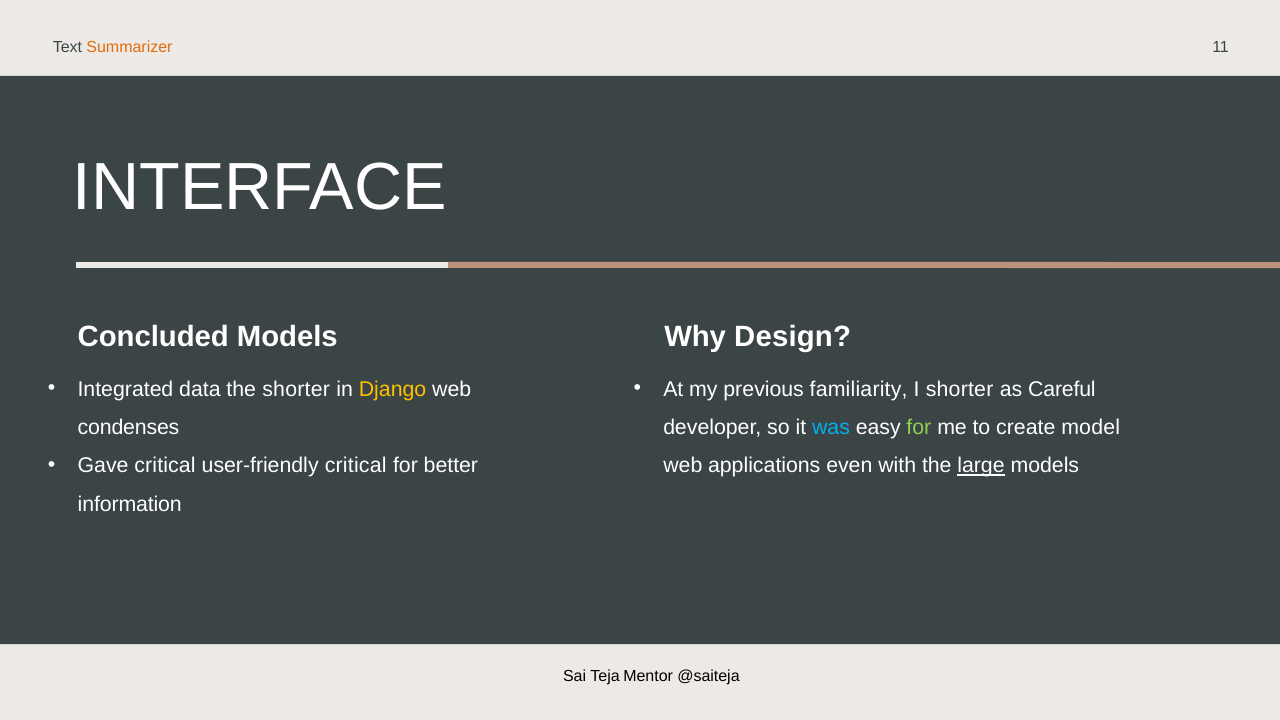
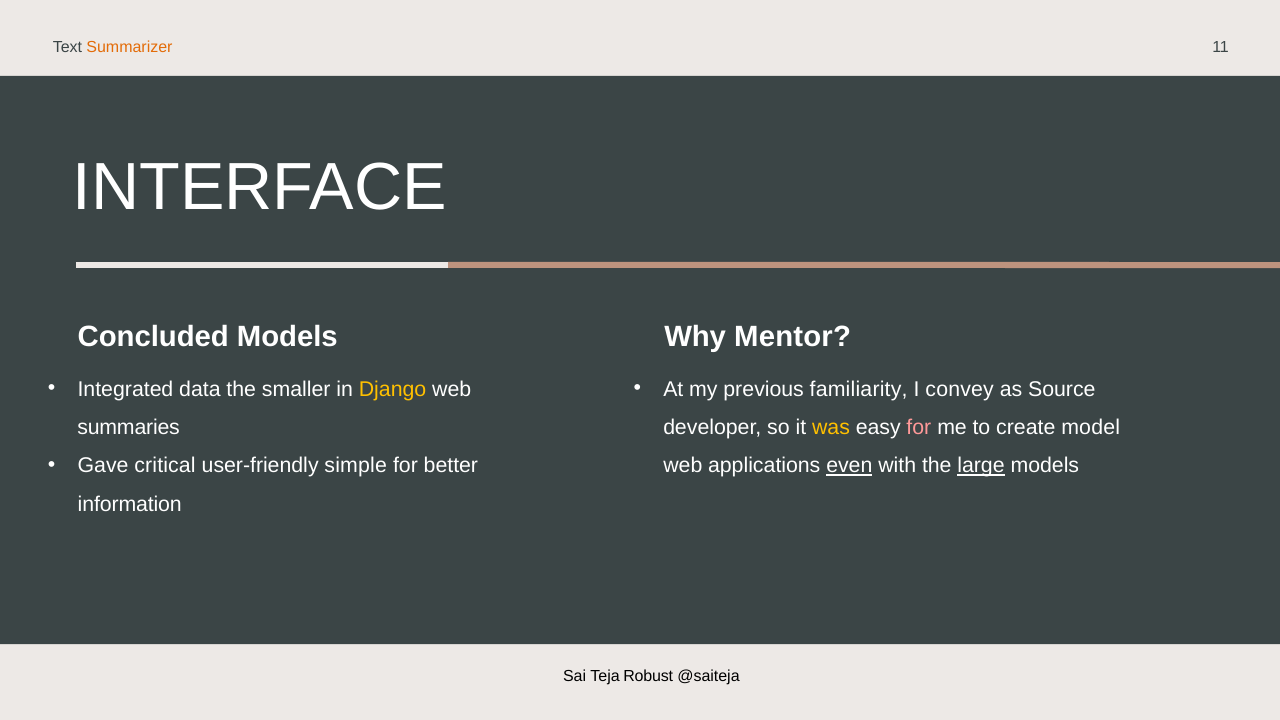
Design: Design -> Mentor (793, 336)
the shorter: shorter -> smaller (296, 389)
I shorter: shorter -> convey (960, 389)
Careful: Careful -> Source (1062, 389)
condenses: condenses -> summaries (129, 427)
was colour: light blue -> yellow (831, 427)
for colour: light green -> pink (919, 427)
user-friendly critical: critical -> simple (356, 466)
even underline: none -> present (849, 466)
Mentor: Mentor -> Robust (648, 676)
